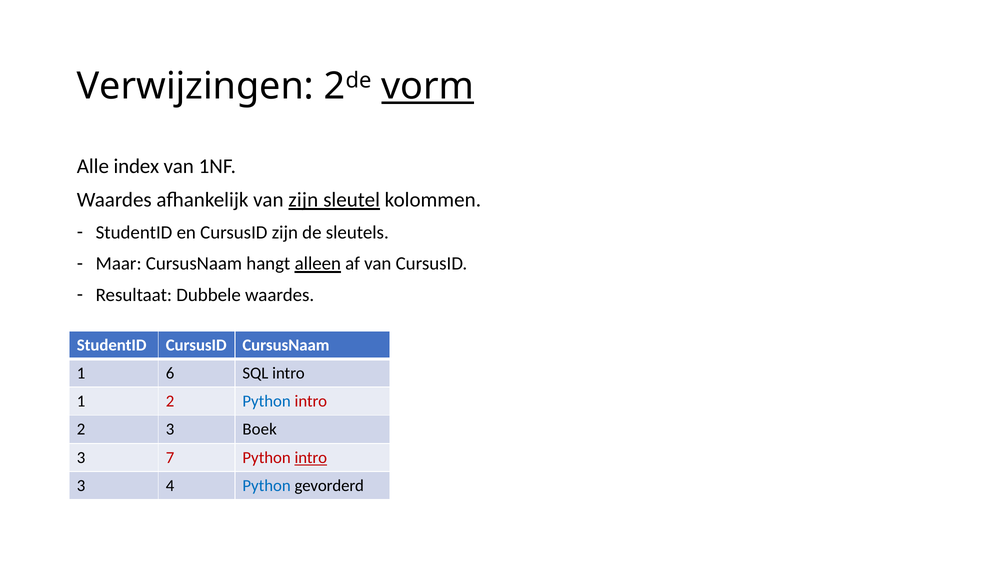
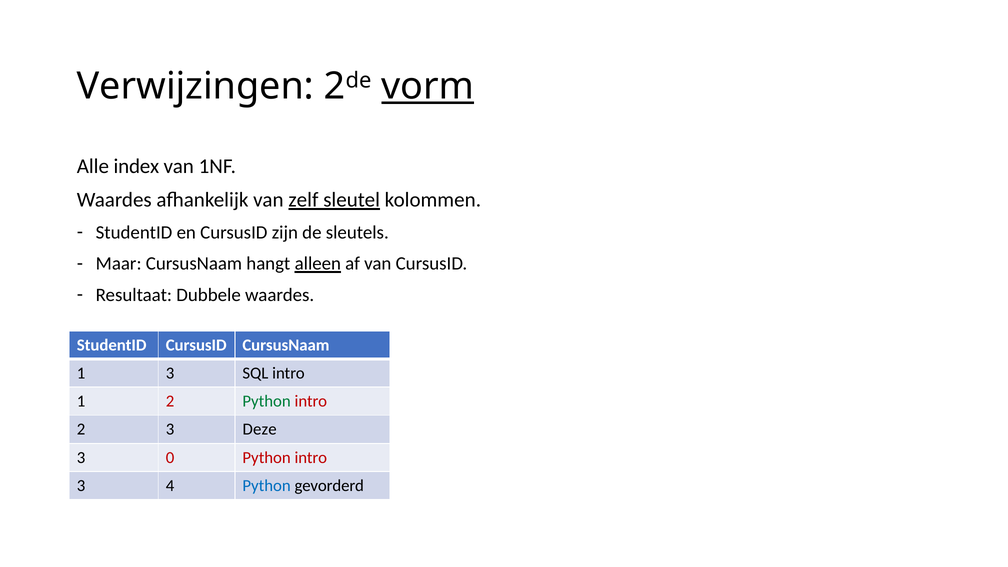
van zijn: zijn -> zelf (303, 200)
1 6: 6 -> 3 (170, 373)
Python colour: blue -> green (267, 401)
Boek: Boek -> Deze (260, 429)
7: 7 -> 0 (170, 458)
intro underline: present -> none (311, 458)
